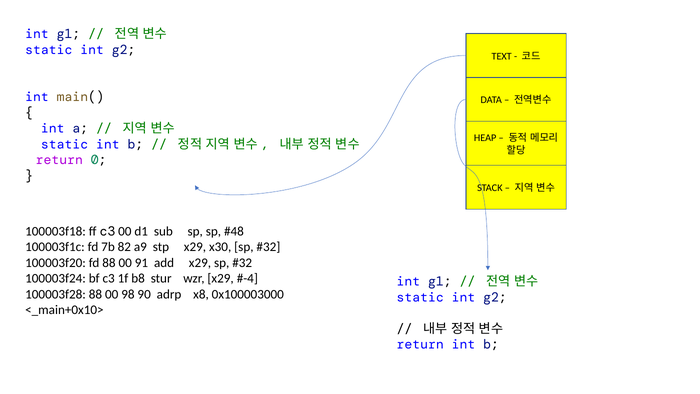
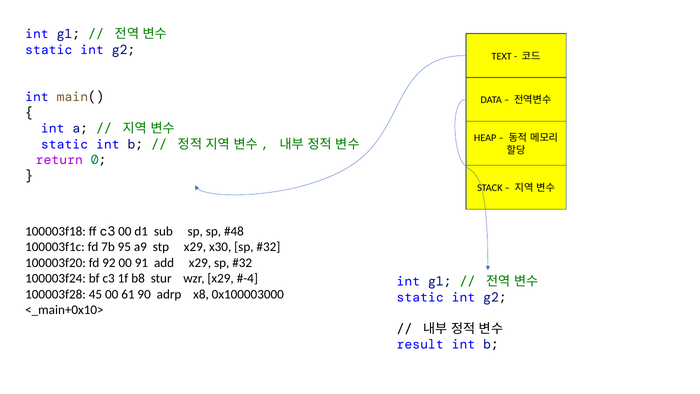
82: 82 -> 95 (124, 247)
fd 88: 88 -> 92 (109, 263)
100003f28 88: 88 -> 45 (95, 294)
98: 98 -> 61 (128, 294)
return: return -> result (420, 344)
